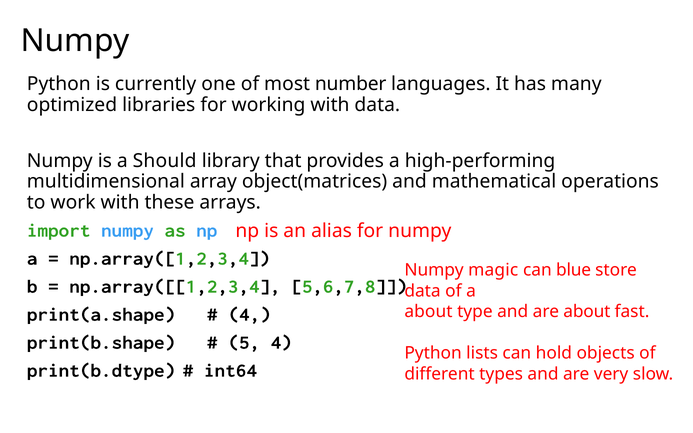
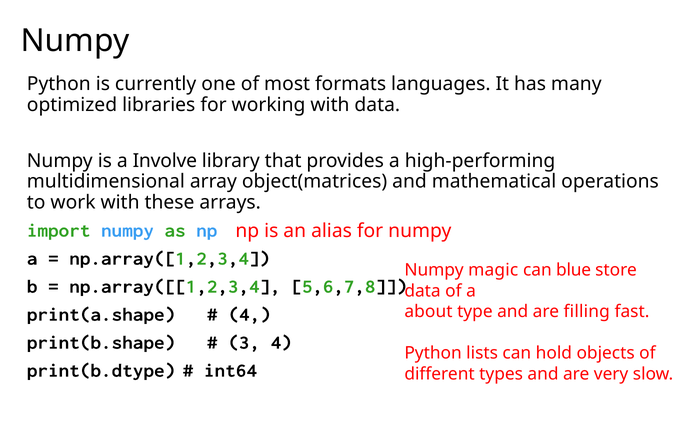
number: number -> formats (351, 84)
Should: Should -> Involve (165, 161)
are about: about -> filling (587, 312)
5: 5 -> 3 (244, 342)
